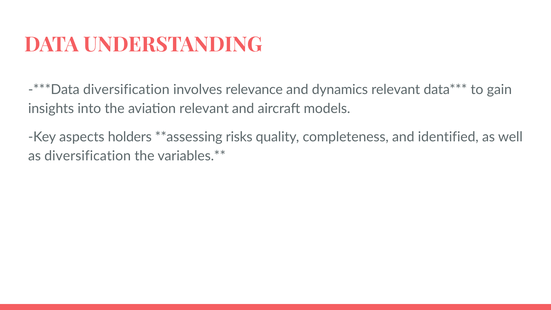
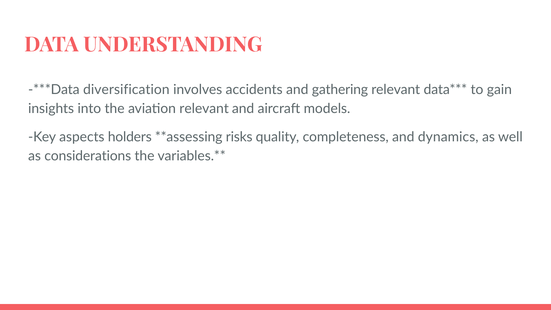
relevance: relevance -> accidents (254, 90)
dynamics: dynamics -> gathering (340, 90)
identified: identified -> dynamics (448, 137)
as diversification: diversification -> considerations (88, 156)
